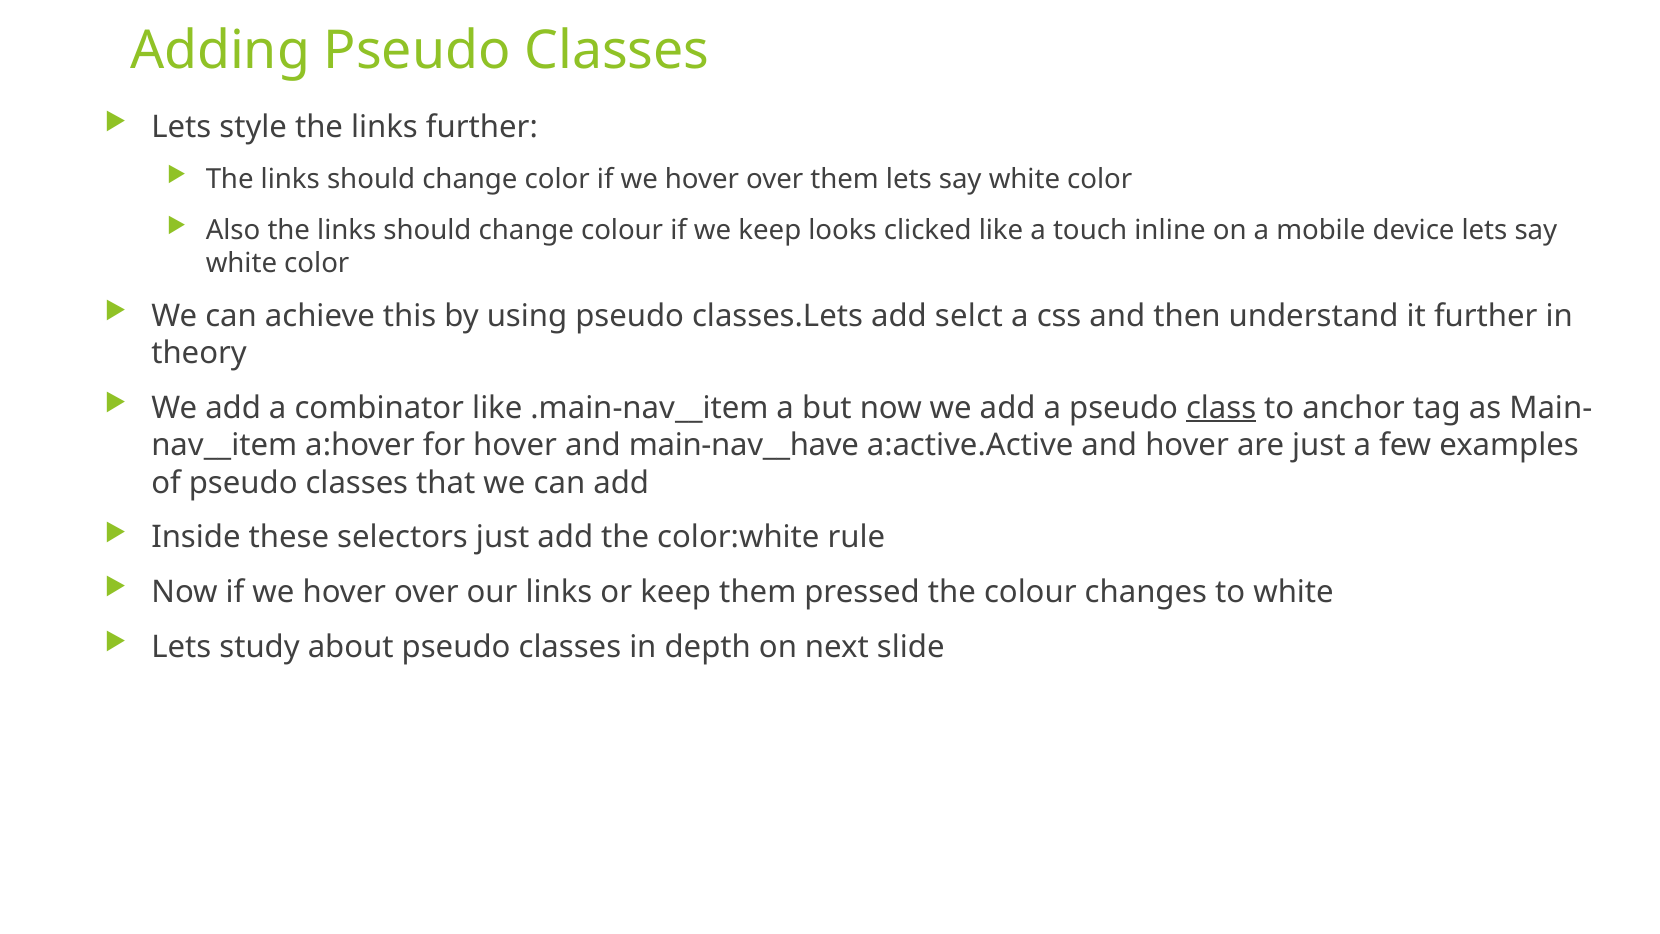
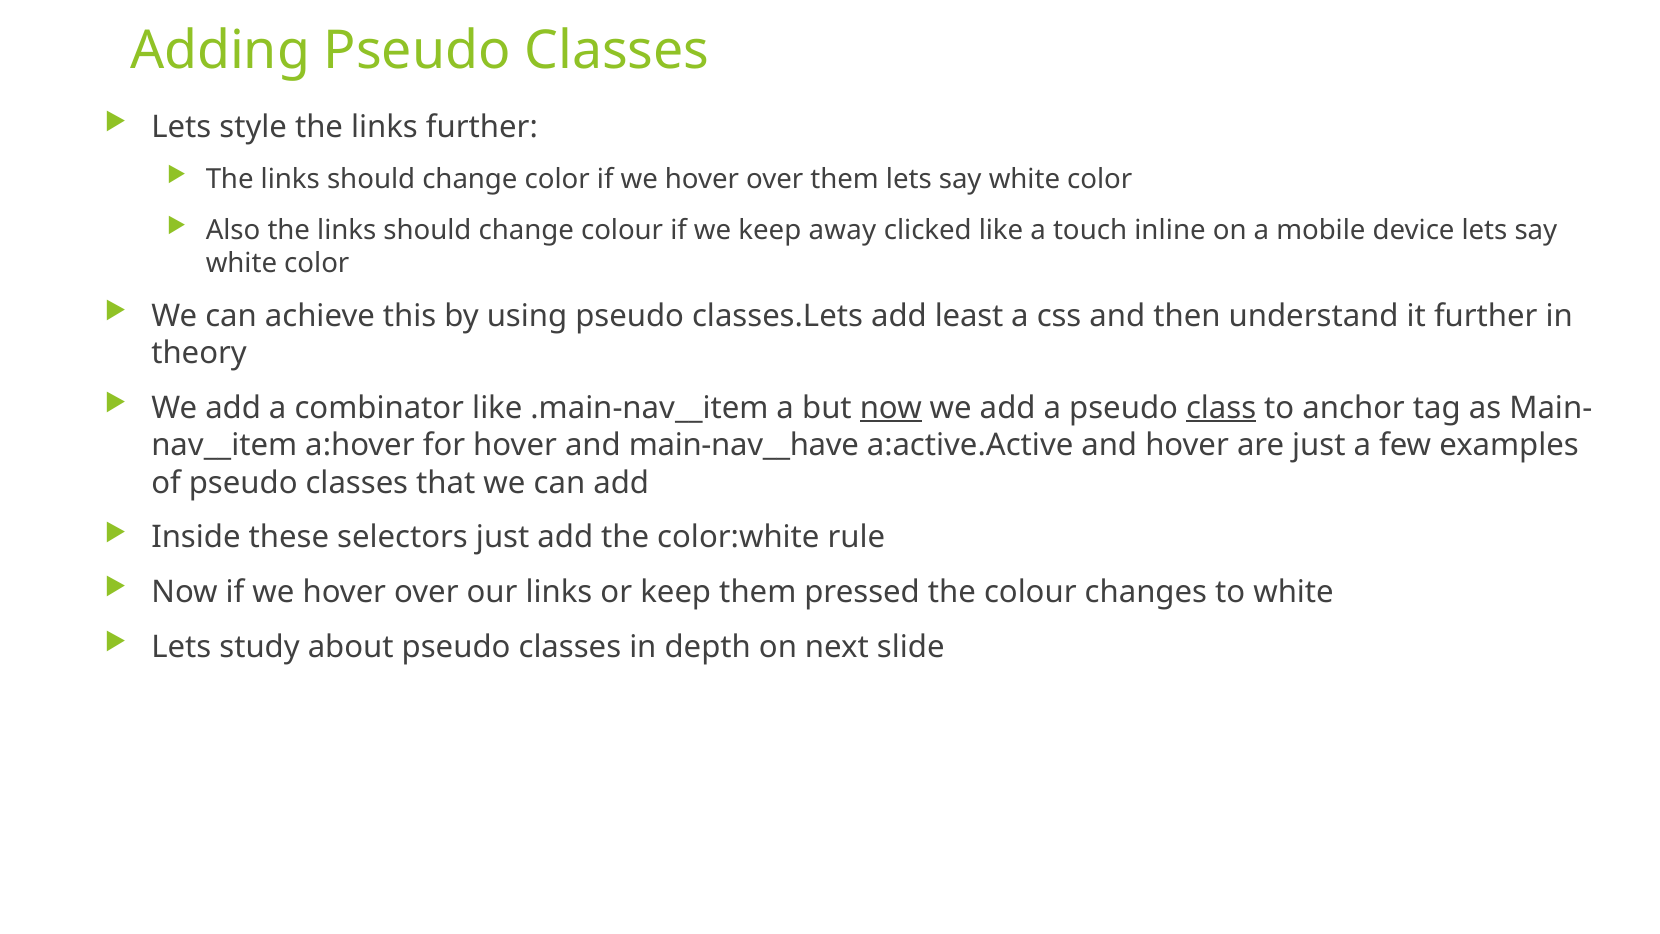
looks: looks -> away (842, 230)
selct: selct -> least (969, 316)
now underline: none -> present (891, 408)
